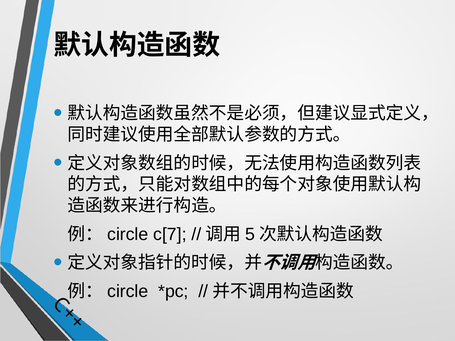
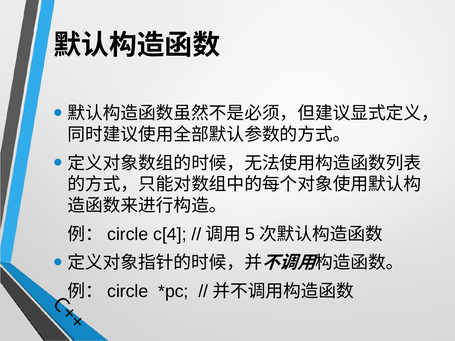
c[7: c[7 -> c[4 (170, 234)
